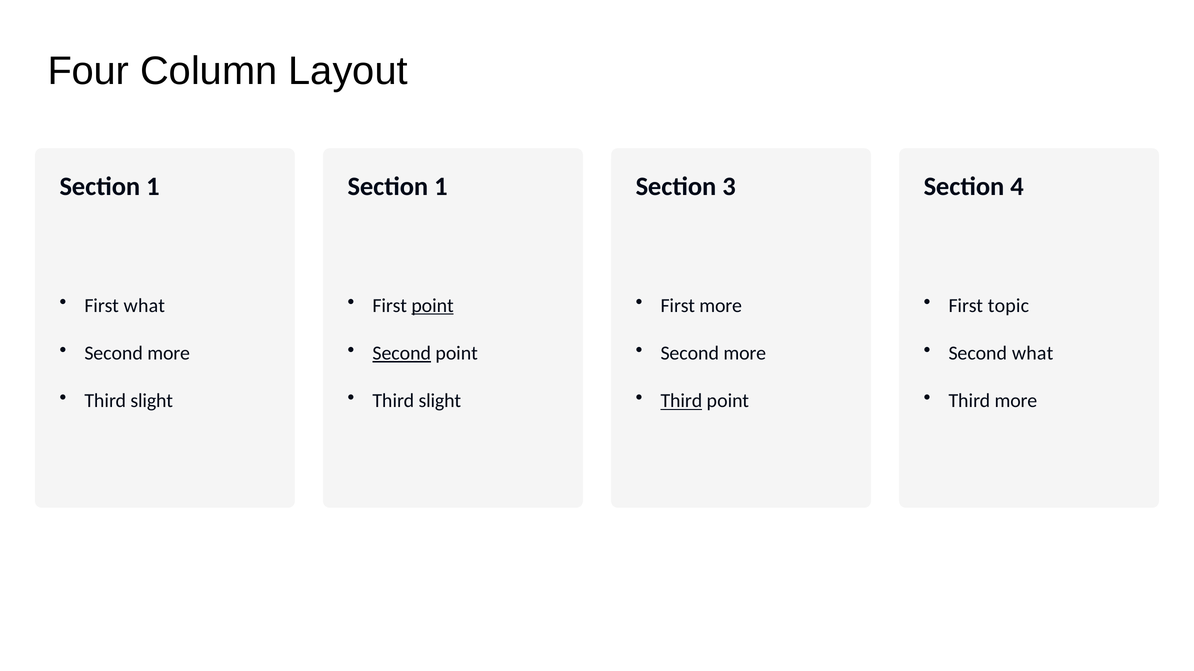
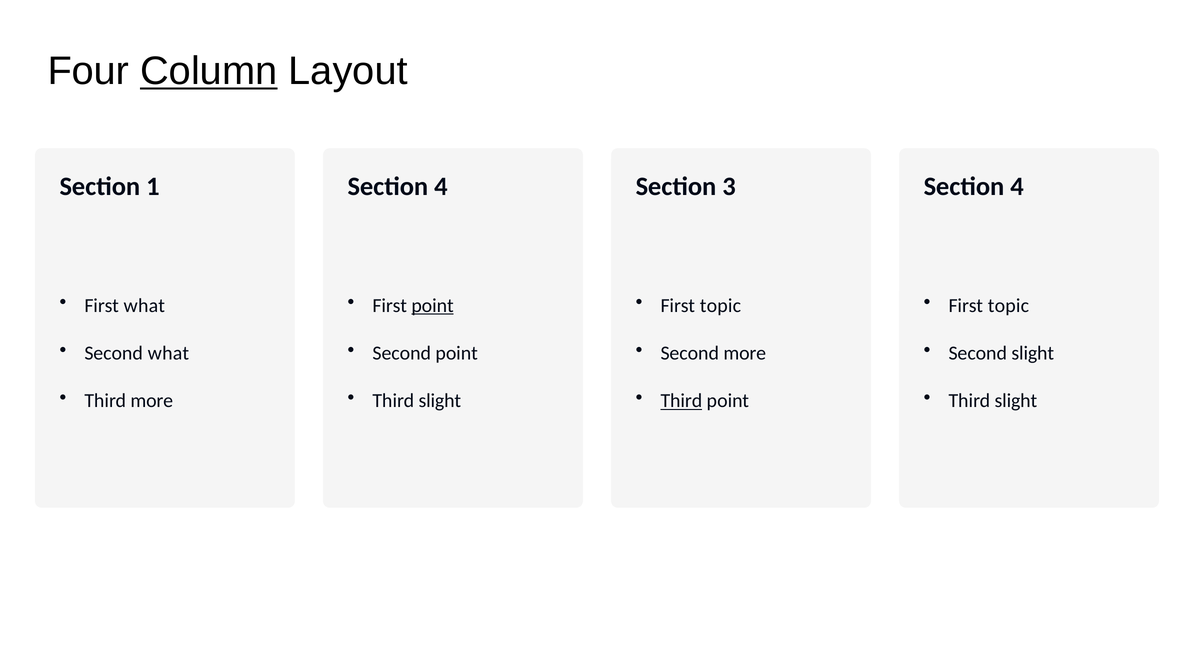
Column underline: none -> present (209, 71)
1: 1 -> 4 (441, 187)
more: more -> topic (720, 306)
more: more -> what (168, 354)
Second underline: present -> none (402, 354)
Second what: what -> slight (1033, 354)
slight: slight -> more (152, 401)
more: more -> slight (1016, 401)
